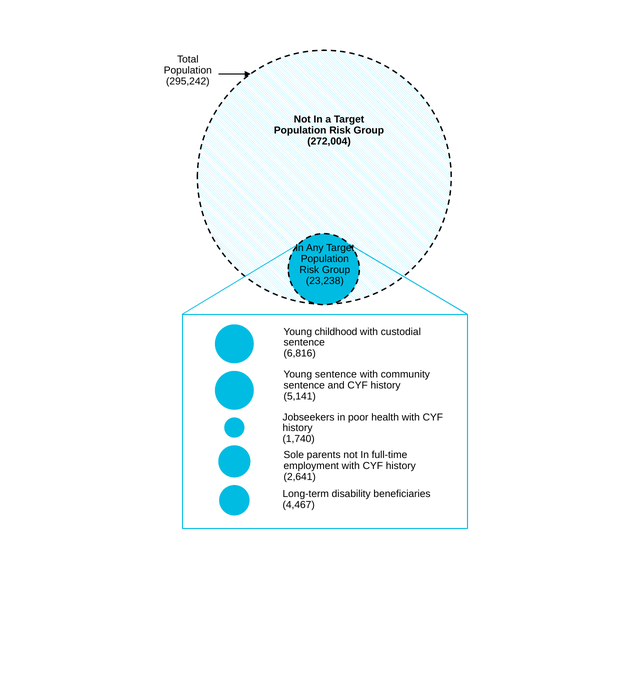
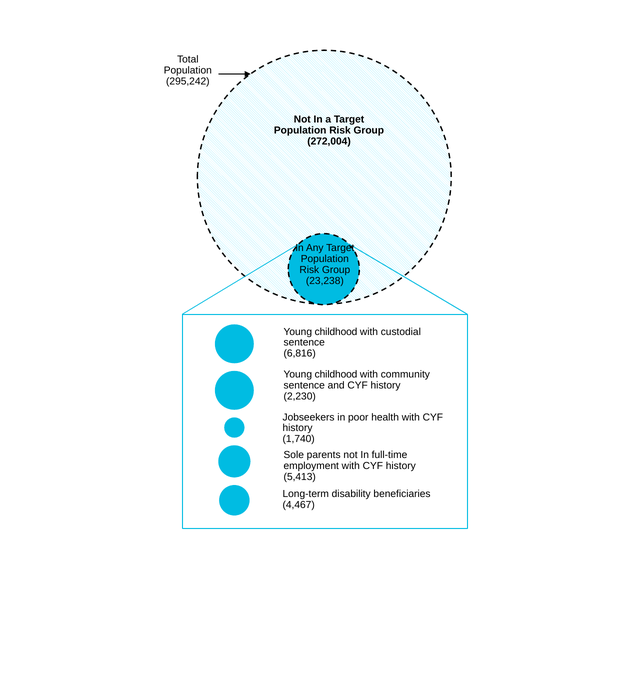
sentence: sentence -> childhood (336, 375)
5,141: 5,141 -> 2,230 (300, 396)
2,641: 2,641 -> 5,413 (300, 477)
